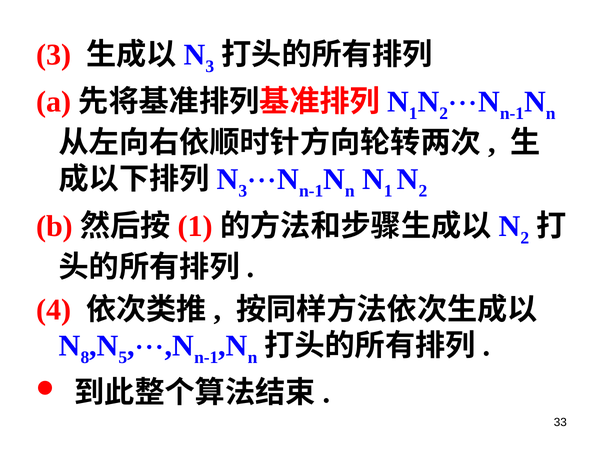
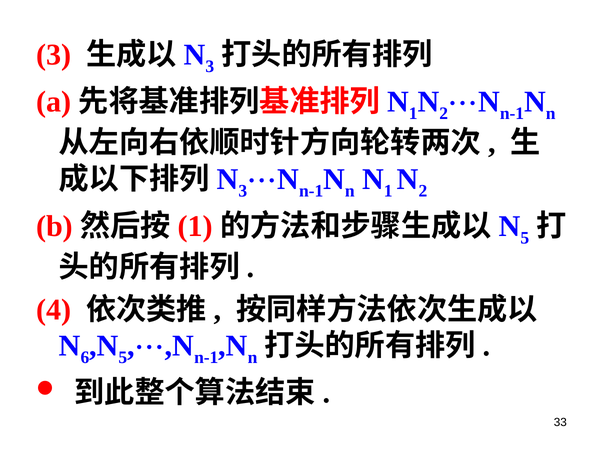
2: 2 -> 5 (525, 238)
8: 8 -> 6 (85, 358)
